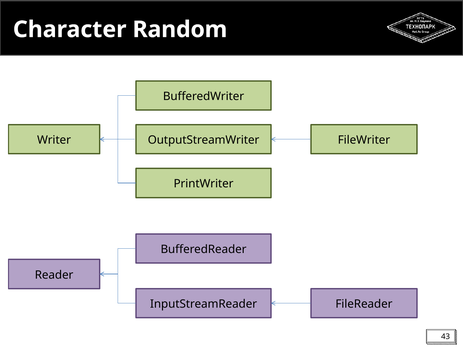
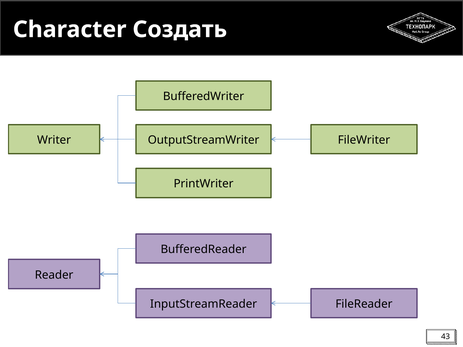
Random: Random -> Создать (180, 30)
